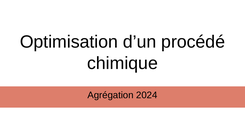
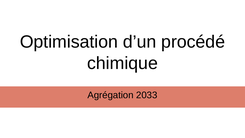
2024: 2024 -> 2033 (147, 95)
